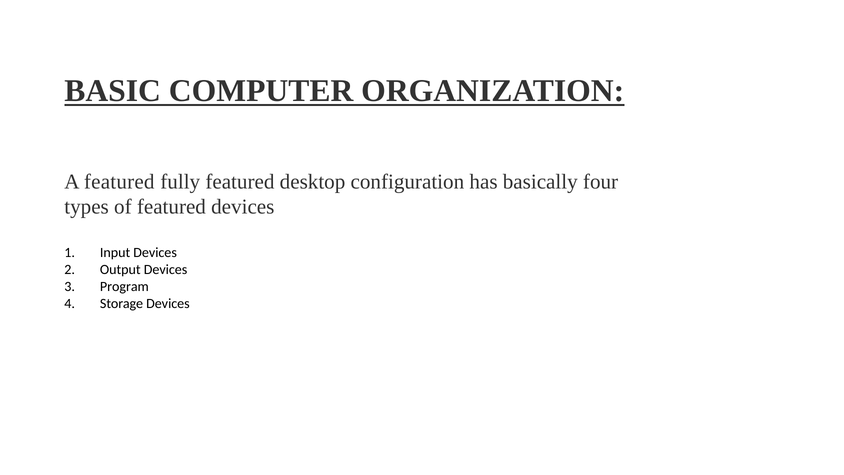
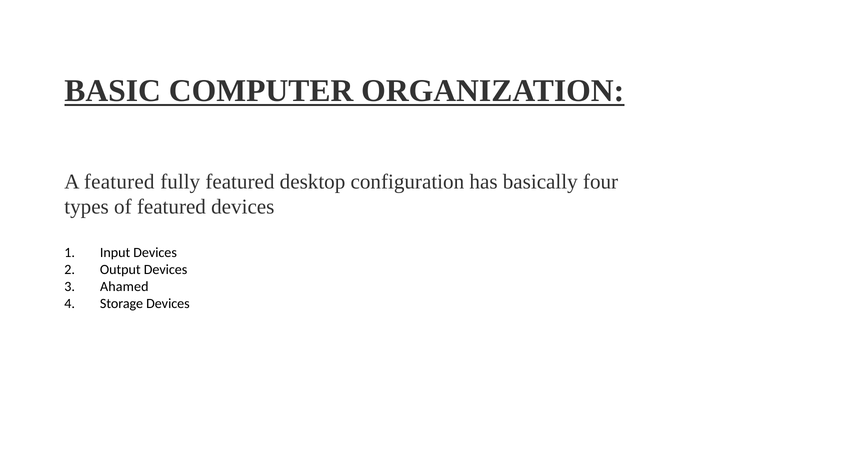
Program: Program -> Ahamed (124, 286)
